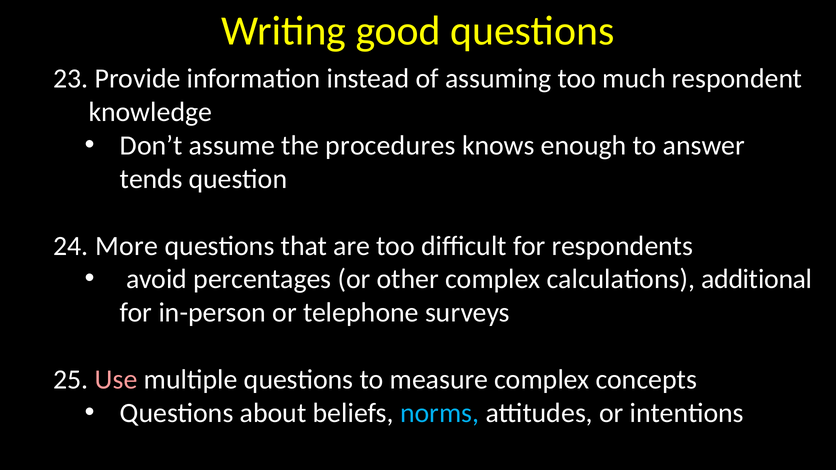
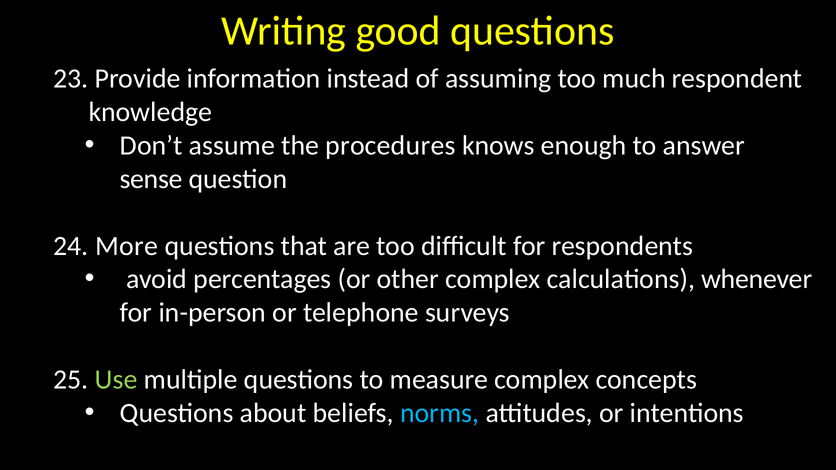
tends: tends -> sense (151, 179)
additional: additional -> whenever (757, 279)
Use colour: pink -> light green (116, 380)
